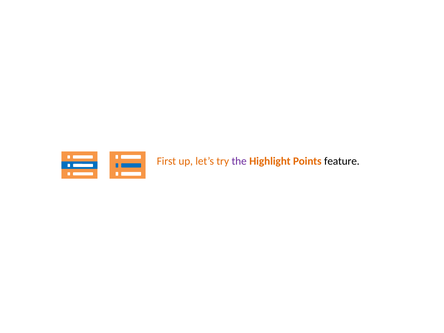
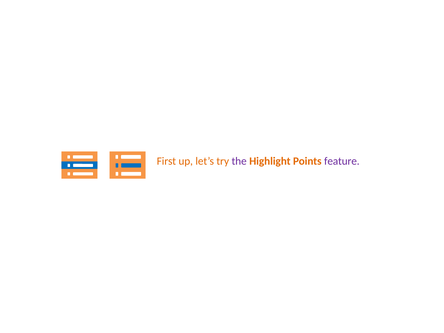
feature colour: black -> purple (342, 161)
